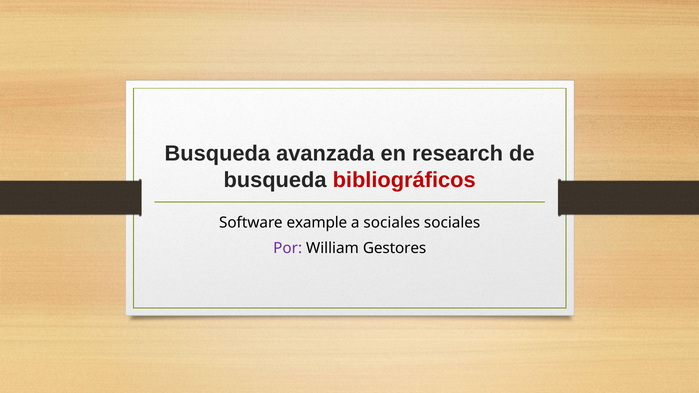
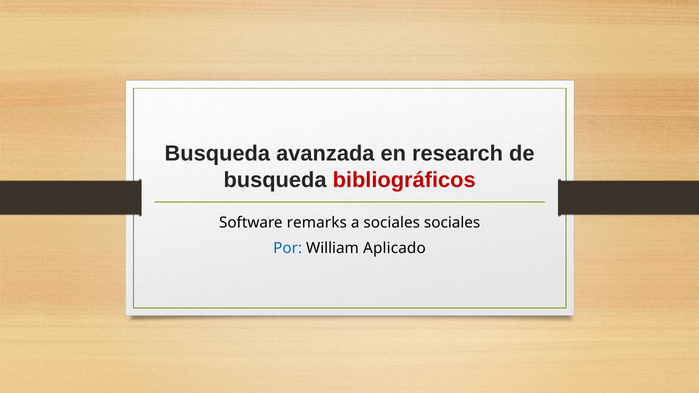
example: example -> remarks (317, 223)
Por colour: purple -> blue (288, 248)
Gestores: Gestores -> Aplicado (394, 248)
